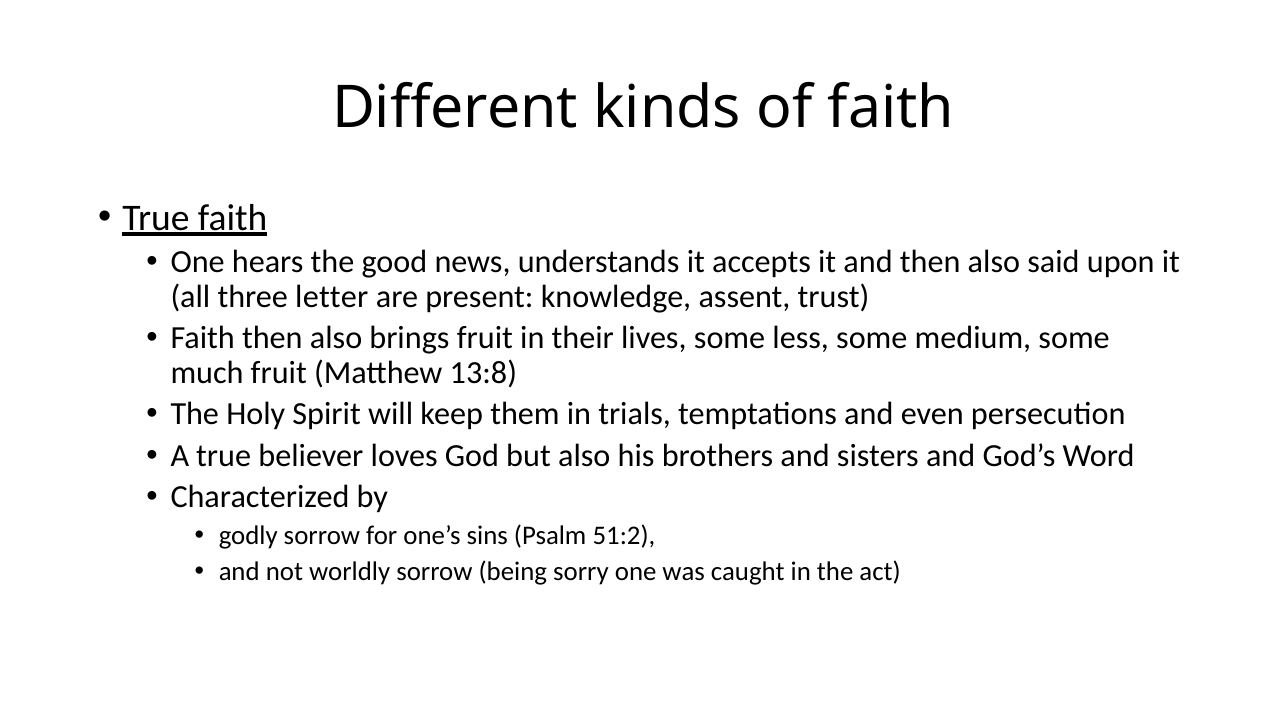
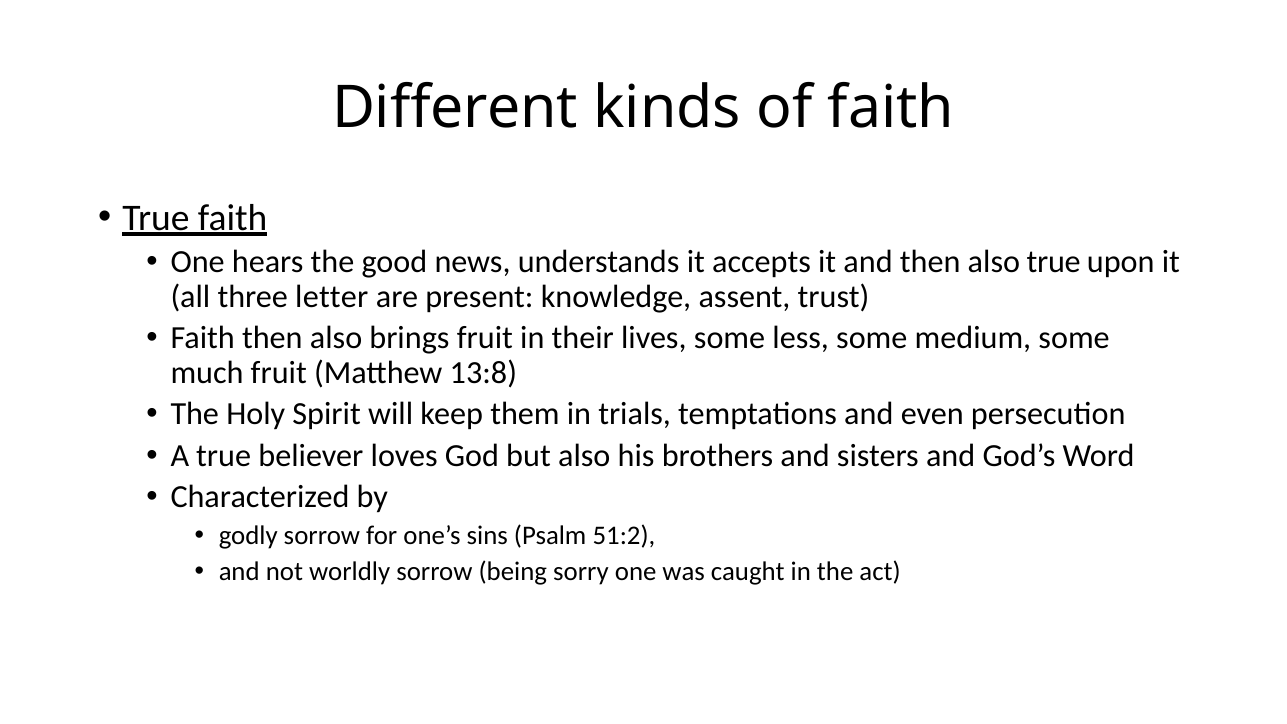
also said: said -> true (1054, 262)
